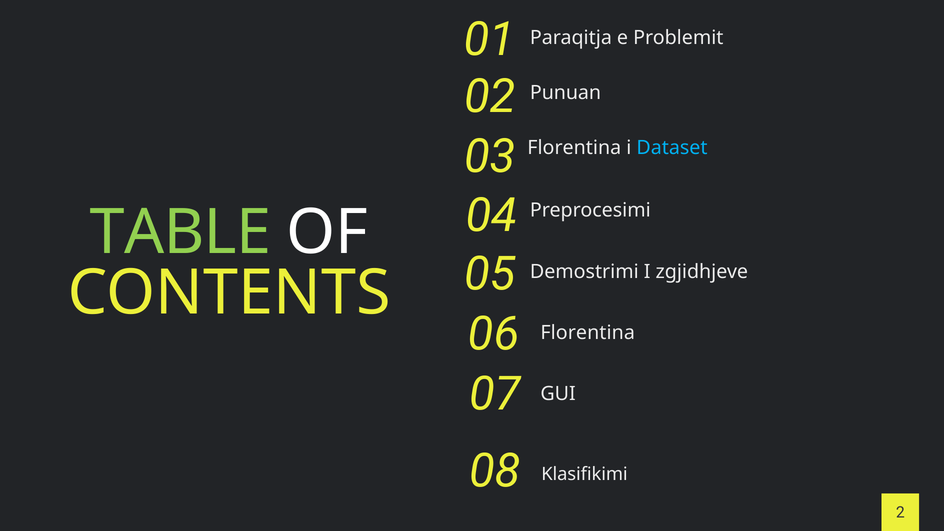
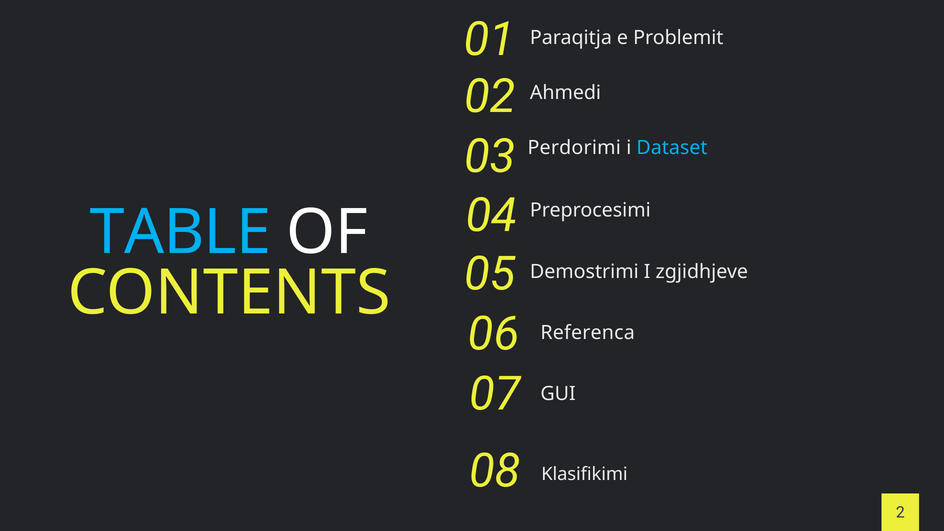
Punuan: Punuan -> Ahmedi (566, 93)
Florentina: Florentina -> Perdorimi (574, 148)
TABLE colour: light green -> light blue (180, 233)
Florentina: Florentina -> Referenca (588, 333)
